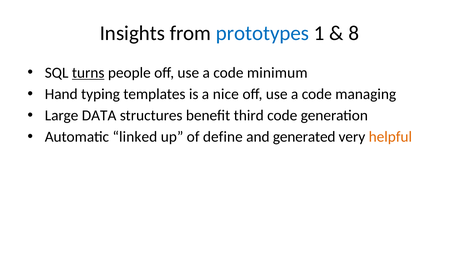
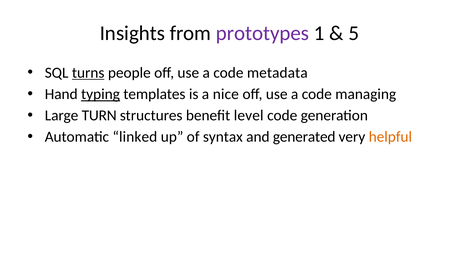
prototypes colour: blue -> purple (263, 33)
8: 8 -> 5 (354, 33)
minimum: minimum -> metadata (277, 73)
typing underline: none -> present (101, 94)
DATA: DATA -> TURN (99, 116)
third: third -> level (249, 116)
define: define -> syntax (223, 137)
